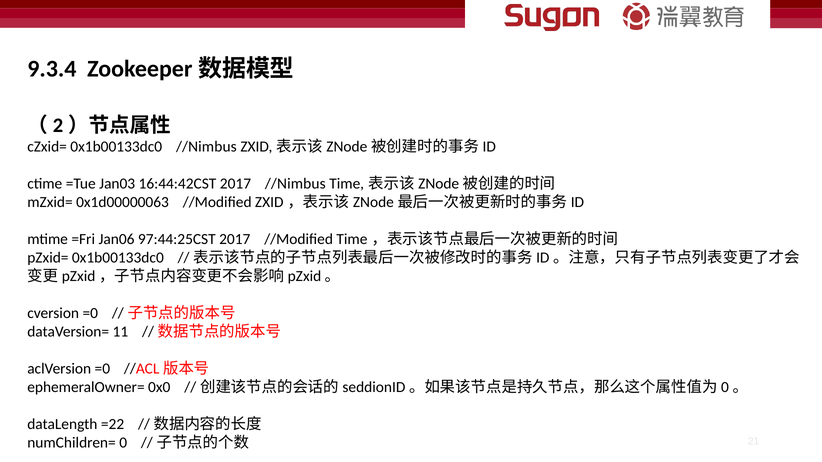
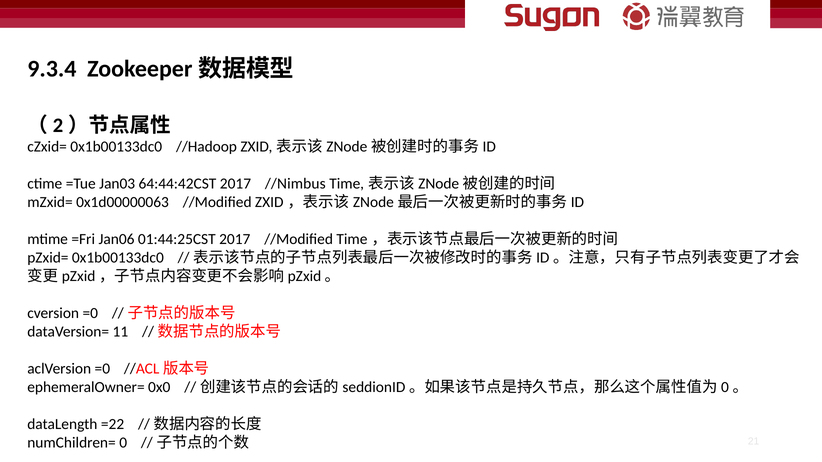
0x1b00133dc0 //Nimbus: //Nimbus -> //Hadoop (206, 147)
16:44:42CST: 16:44:42CST -> 64:44:42CST (177, 184)
97:44:25CST: 97:44:25CST -> 01:44:25CST (177, 239)
